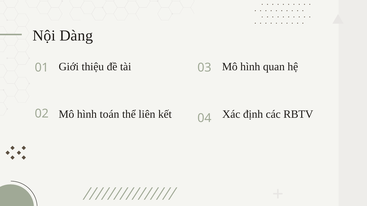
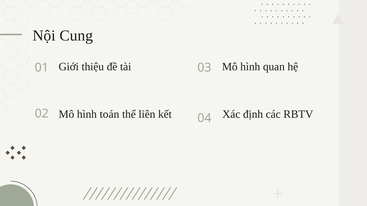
Dàng: Dàng -> Cung (76, 36)
